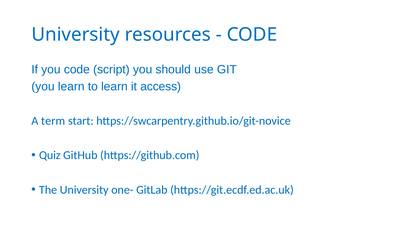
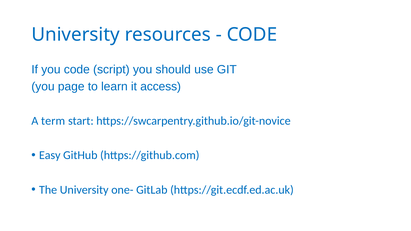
you learn: learn -> page (71, 87)
Quiz: Quiz -> Easy (50, 155)
